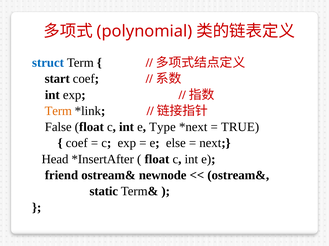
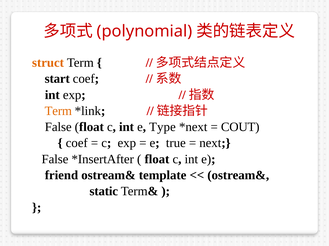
struct colour: blue -> orange (48, 63)
TRUE: TRUE -> COUT (240, 127)
else: else -> true (176, 143)
Head: Head -> False (55, 160)
newnode: newnode -> template (163, 176)
